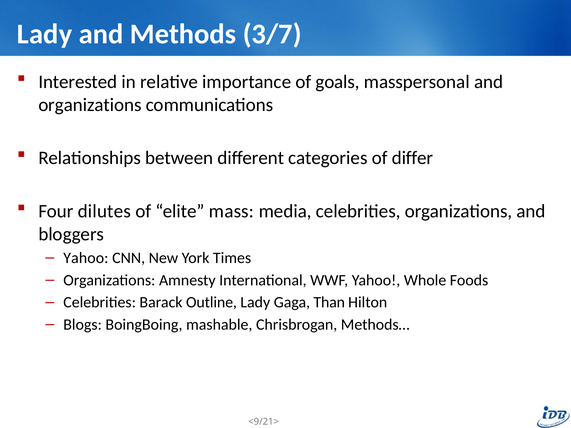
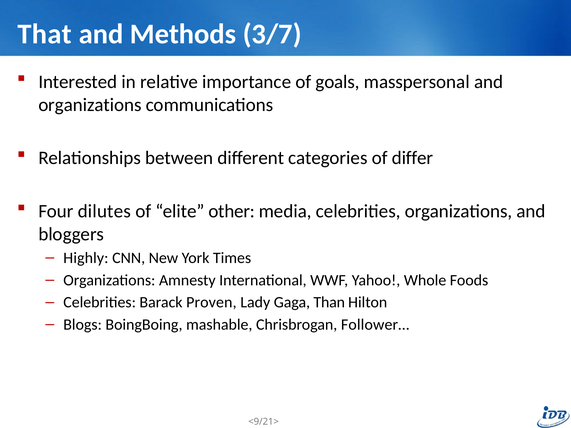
Lady: Lady -> That (45, 34)
mass: mass -> other (232, 211)
Yahoo: Yahoo -> Highly (86, 258)
Outline: Outline -> Proven (211, 303)
Methods…: Methods… -> Follower… (375, 325)
